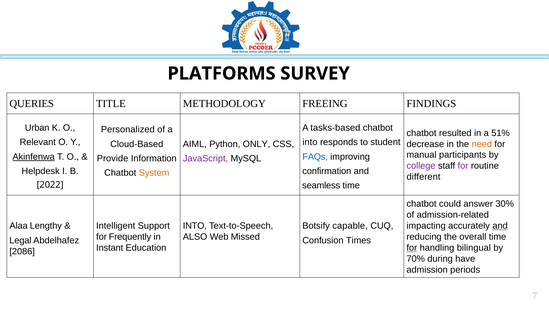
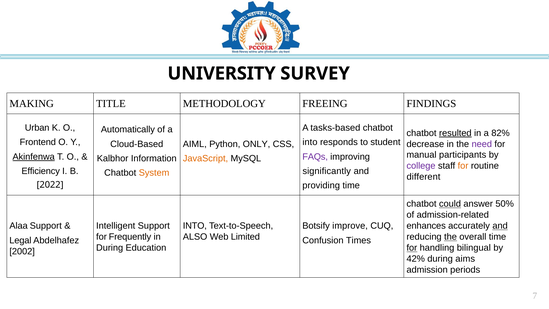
PLATFORMS: PLATFORMS -> UNIVERSITY (222, 73)
QUERIES: QUERIES -> MAKING (32, 104)
Personalized: Personalized -> Automatically (128, 129)
resulted underline: none -> present (455, 133)
51%: 51% -> 82% (501, 133)
Relevant: Relevant -> Frontend (38, 142)
need colour: orange -> purple (482, 144)
FAQs colour: blue -> purple (315, 157)
Provide: Provide -> Kalbhor (113, 158)
JavaScript colour: purple -> orange (205, 158)
for colour: purple -> orange (463, 166)
Helpdesk: Helpdesk -> Efficiency (41, 171)
confirmation: confirmation -> significantly (327, 171)
seamless: seamless -> providing (321, 185)
could underline: none -> present (450, 204)
30%: 30% -> 50% (505, 204)
Alaa Lengthy: Lengthy -> Support (46, 226)
capable: capable -> improve (350, 226)
impacting: impacting -> enhances (426, 226)
Missed: Missed -> Limited (245, 237)
the underline: none -> present (450, 237)
Instant: Instant -> During (110, 248)
2086: 2086 -> 2002 (22, 251)
70%: 70% -> 42% (416, 259)
have: have -> aims (465, 259)
